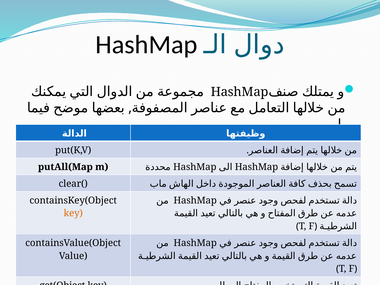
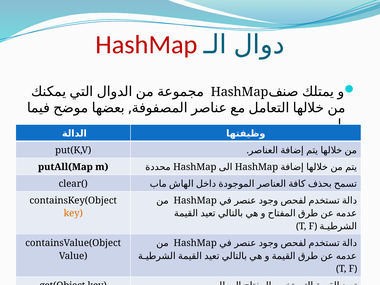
HashMap colour: black -> red (146, 45)
